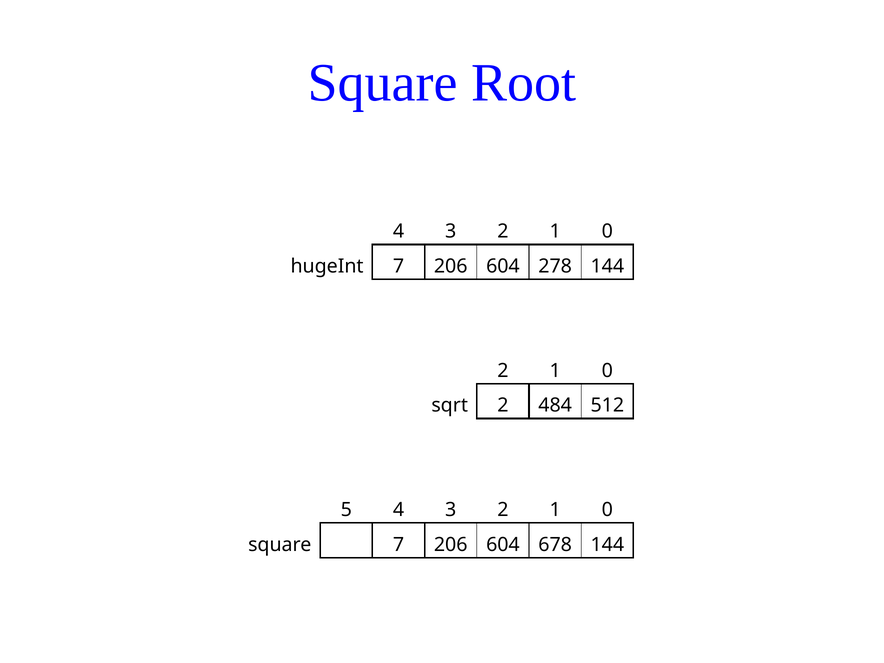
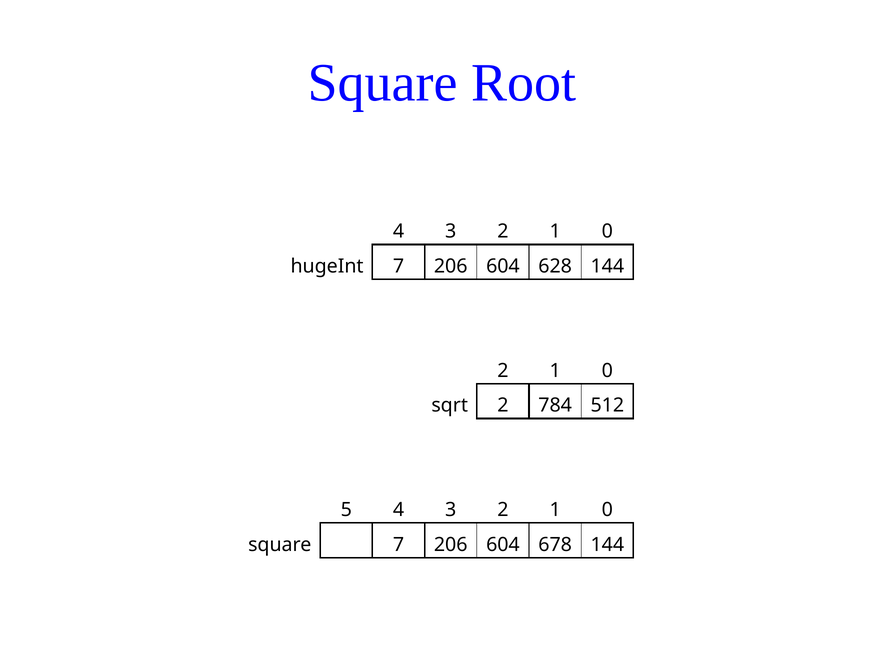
278: 278 -> 628 (555, 266)
484: 484 -> 784 (555, 406)
